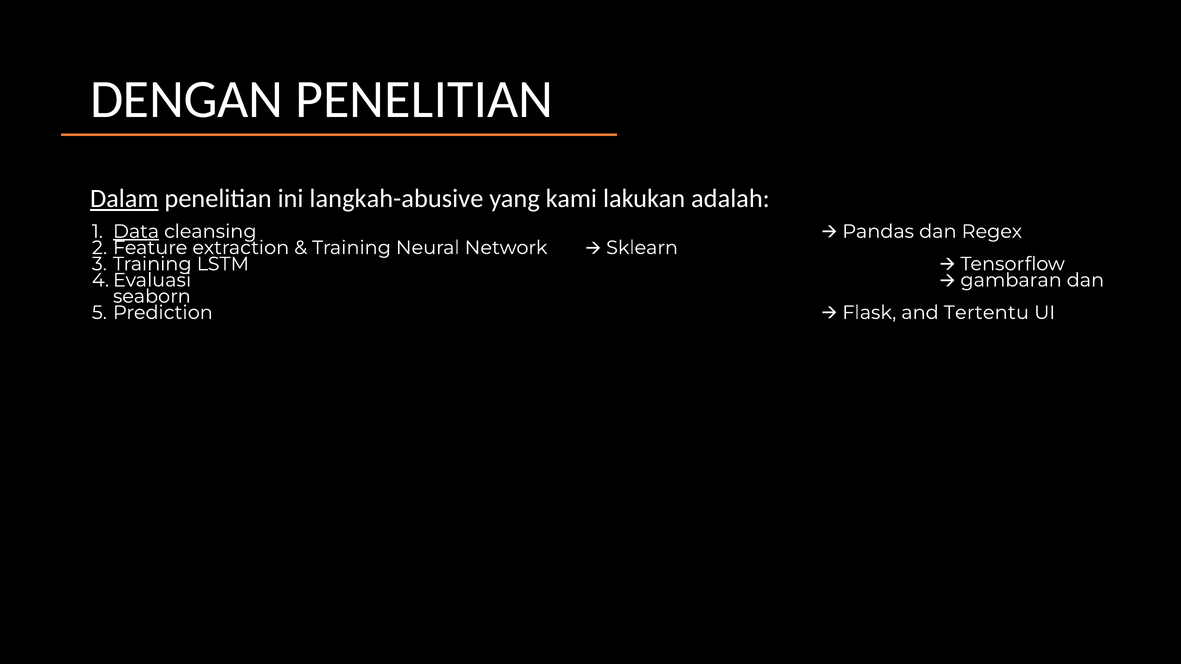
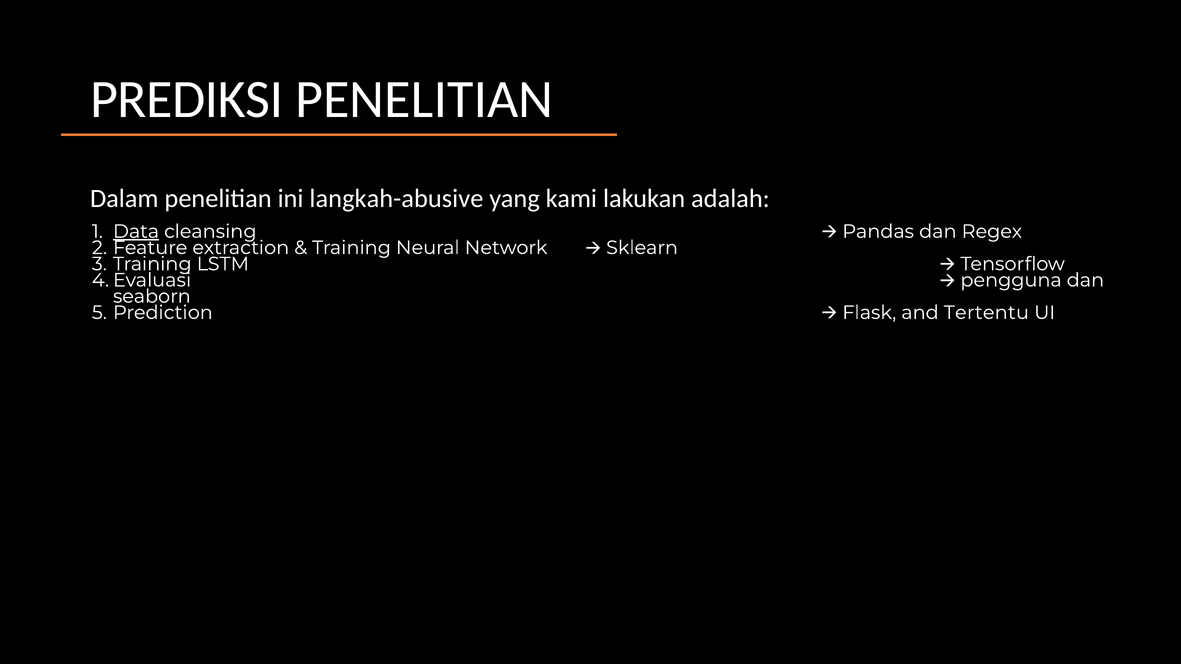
DENGAN: DENGAN -> PREDIKSI (187, 99)
Dalam underline: present -> none (124, 199)
gambaran: gambaran -> pengguna (1011, 280)
